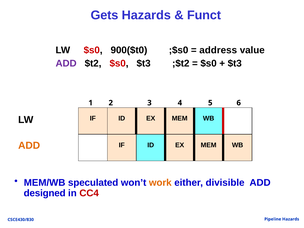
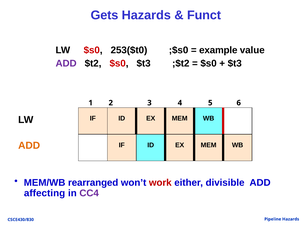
900($t0: 900($t0 -> 253($t0 (129, 50)
address: address -> example (218, 50)
speculated: speculated -> rearranged (93, 183)
work colour: orange -> red (160, 183)
designed: designed -> affecting (45, 193)
CC4 colour: red -> purple (89, 193)
